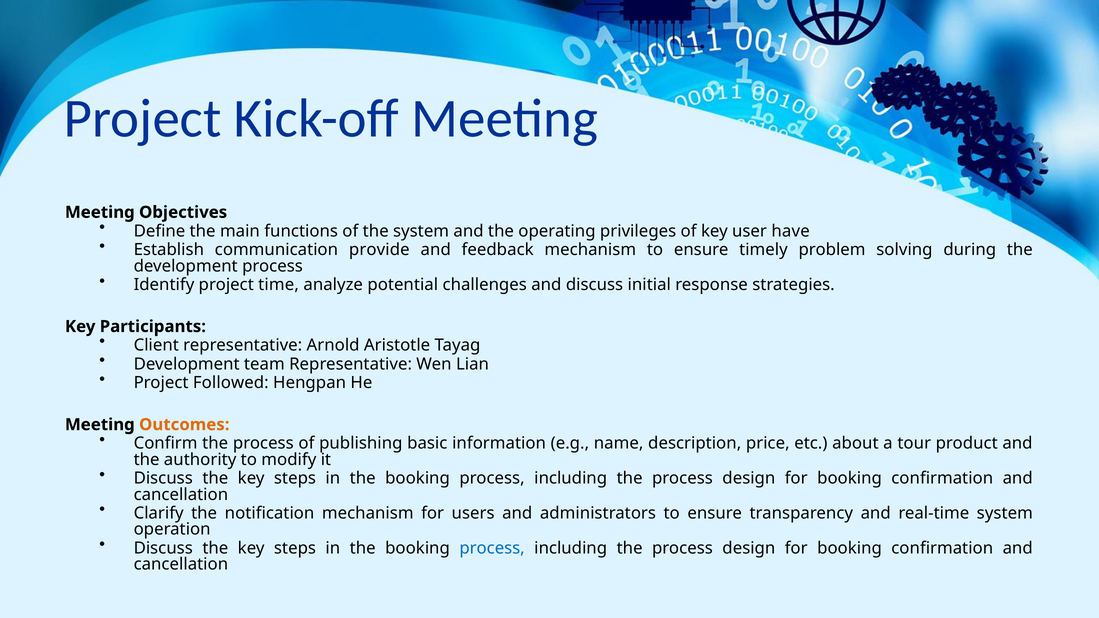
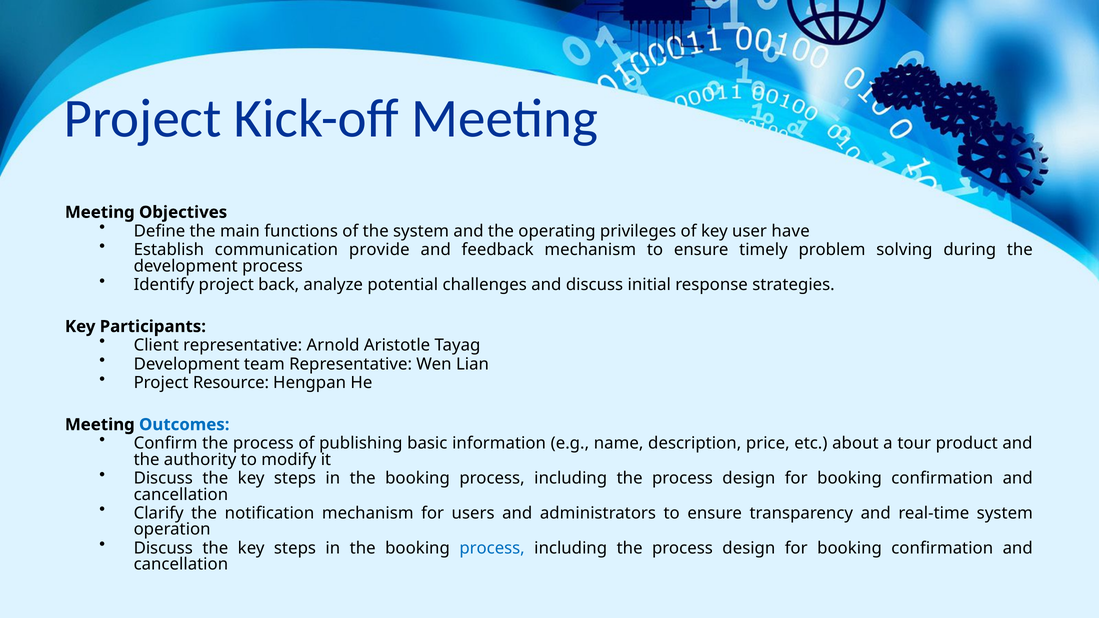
time: time -> back (279, 285)
Followed: Followed -> Resource (231, 383)
Outcomes colour: orange -> blue (184, 425)
